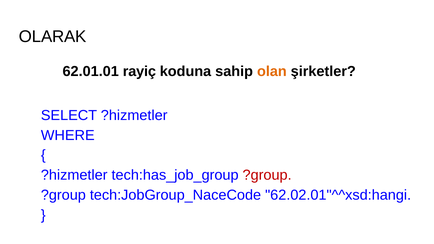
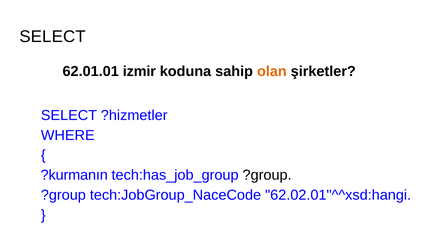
OLARAK: OLARAK -> SELECT (53, 37)
rayiç: rayiç -> izmir (139, 71)
?hizmetler: ?hizmetler -> ?kurmanın (74, 175)
?group colour: red -> black (267, 175)
